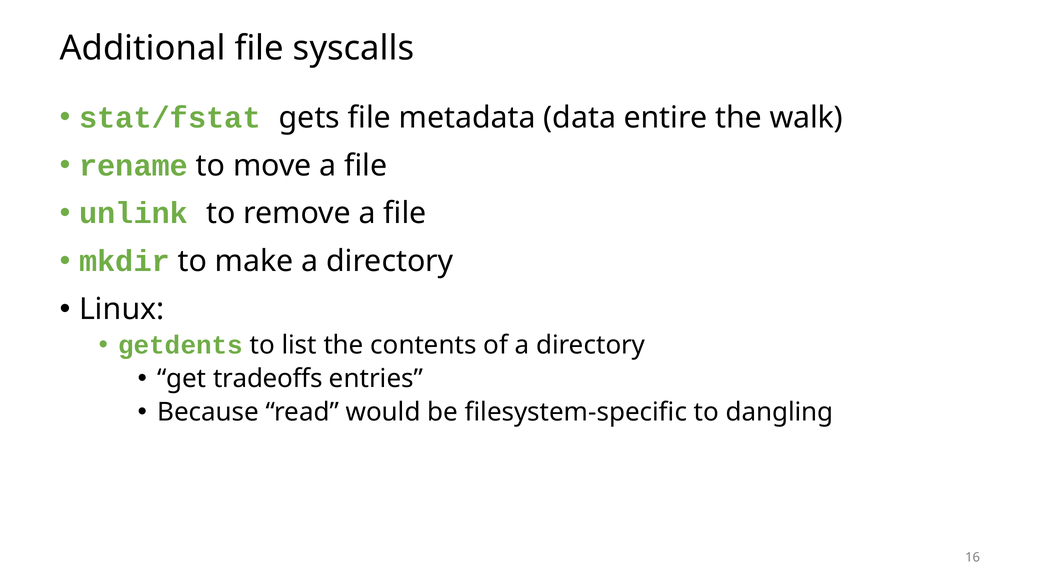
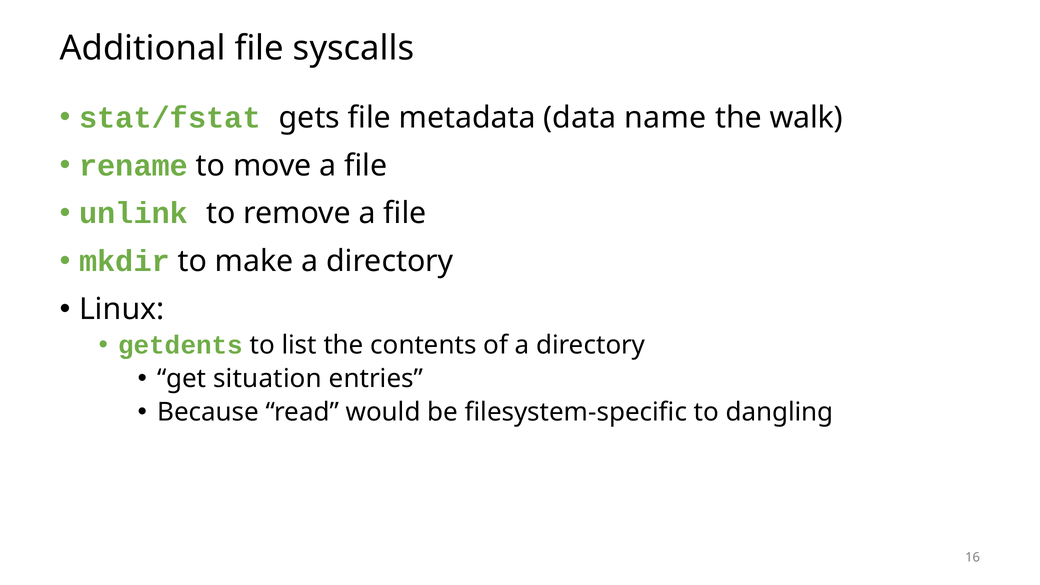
entire: entire -> name (666, 118)
tradeoffs: tradeoffs -> situation (268, 379)
